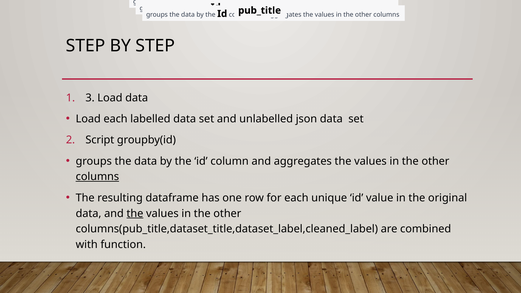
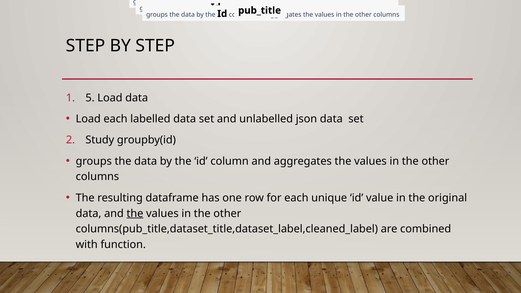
3: 3 -> 5 (90, 98)
Script: Script -> Study (100, 140)
columns underline: present -> none (97, 177)
